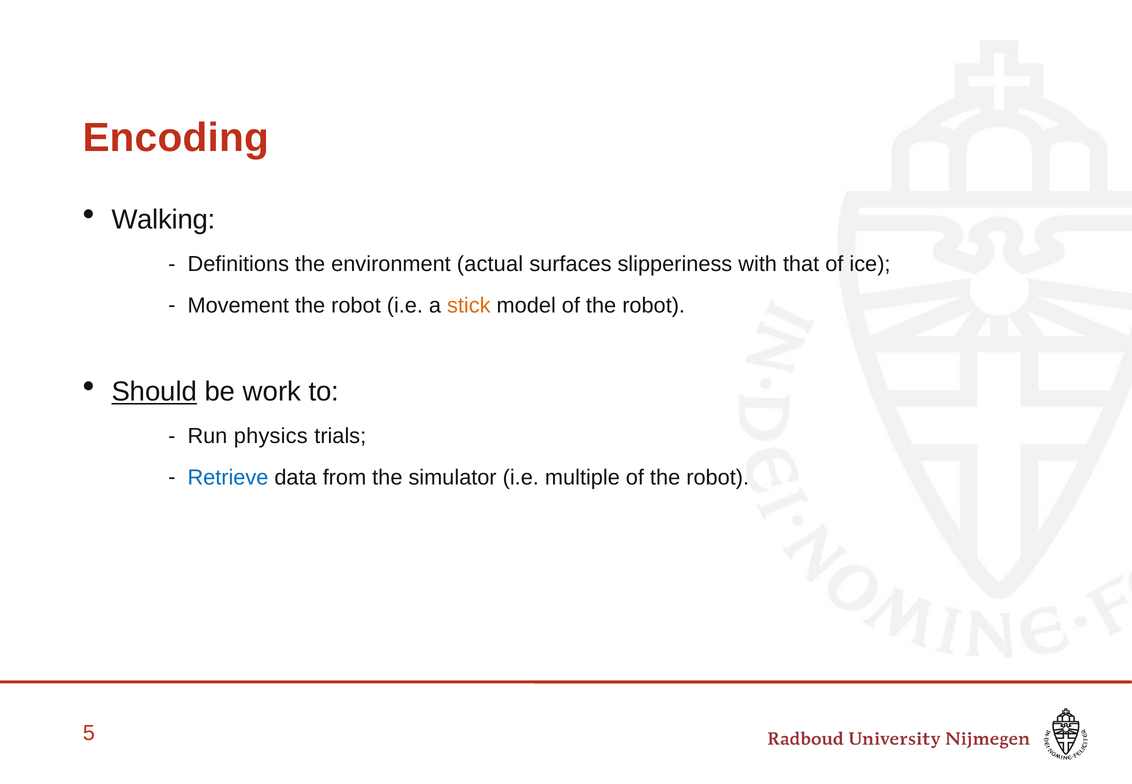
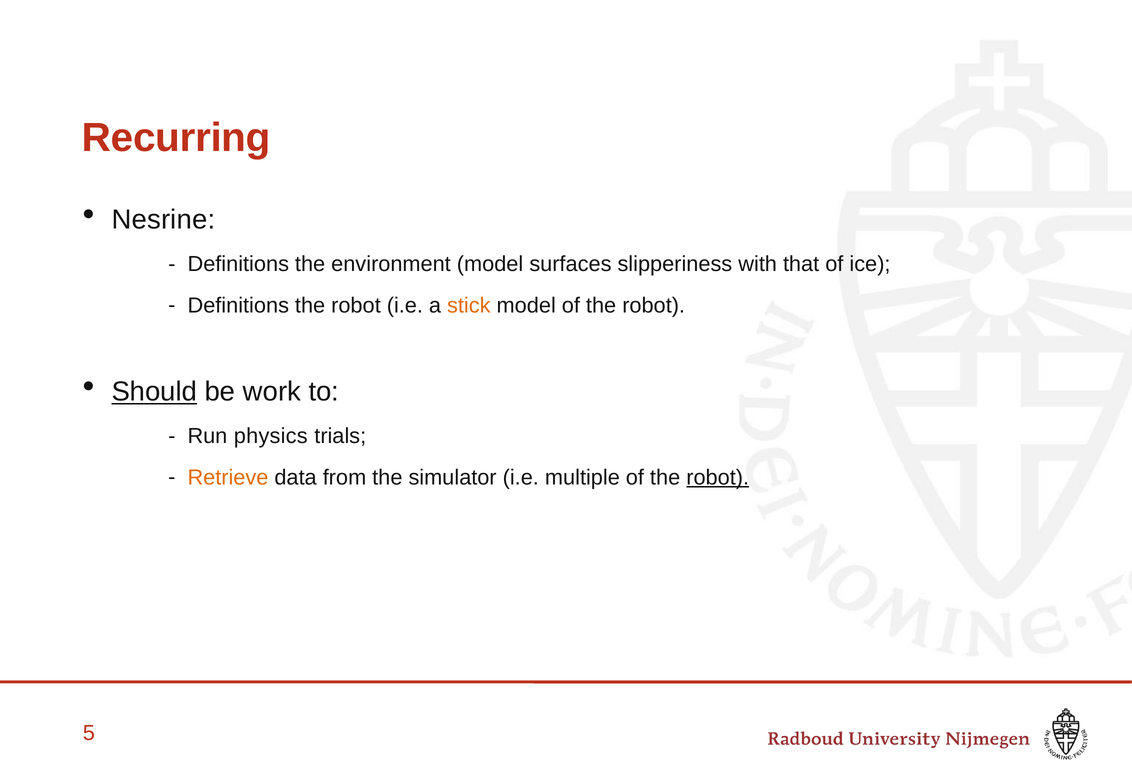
Encoding: Encoding -> Recurring (176, 138)
Walking: Walking -> Nesrine (163, 220)
environment actual: actual -> model (490, 264)
Movement: Movement -> Definitions (238, 305)
Retrieve colour: blue -> orange (228, 477)
robot underline: none -> present (718, 477)
